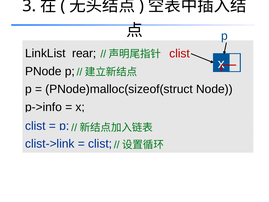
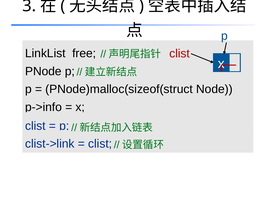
rear: rear -> free (84, 53)
